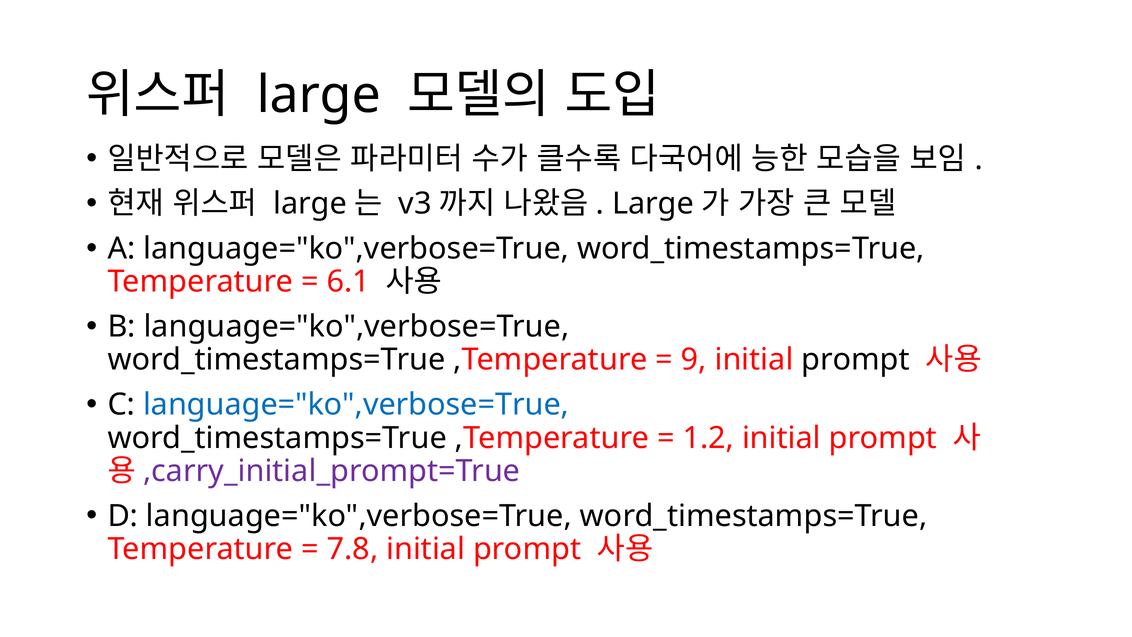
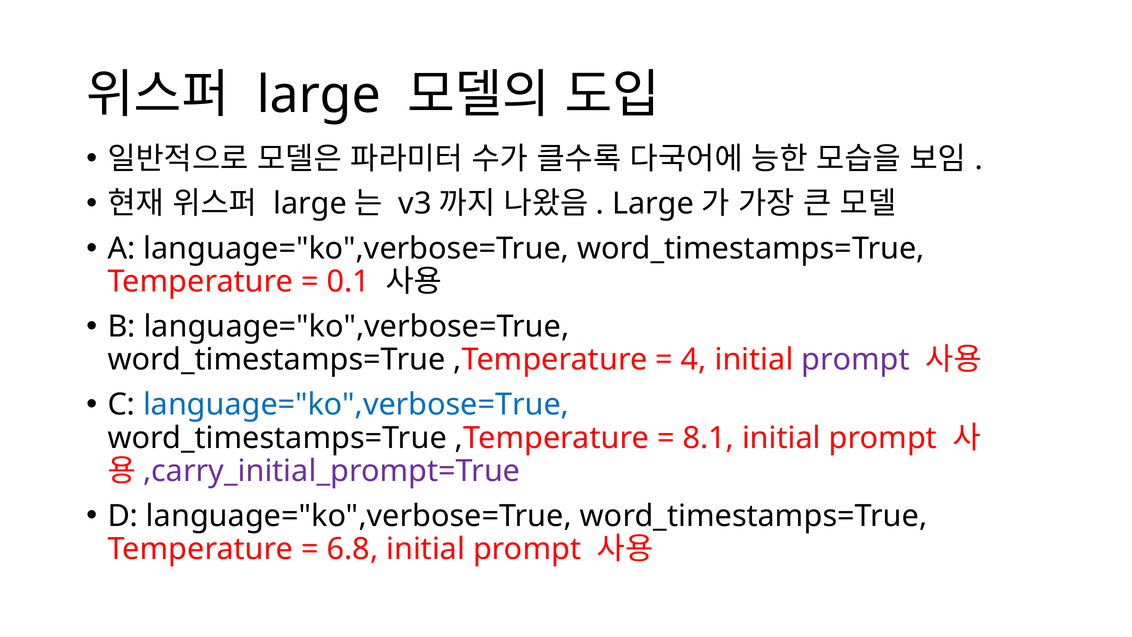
6.1: 6.1 -> 0.1 (348, 282)
9: 9 -> 4 (694, 360)
prompt colour: black -> purple (855, 360)
1.2: 1.2 -> 8.1 (708, 438)
7.8: 7.8 -> 6.8 (352, 549)
